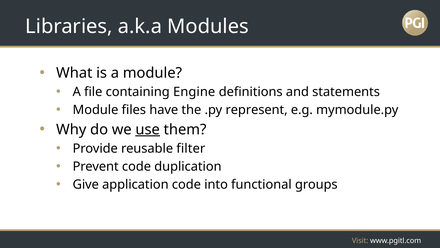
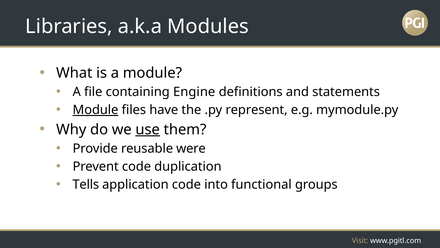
Module underline: none -> present (96, 110)
filter: filter -> were (191, 148)
Give: Give -> Tells (86, 184)
